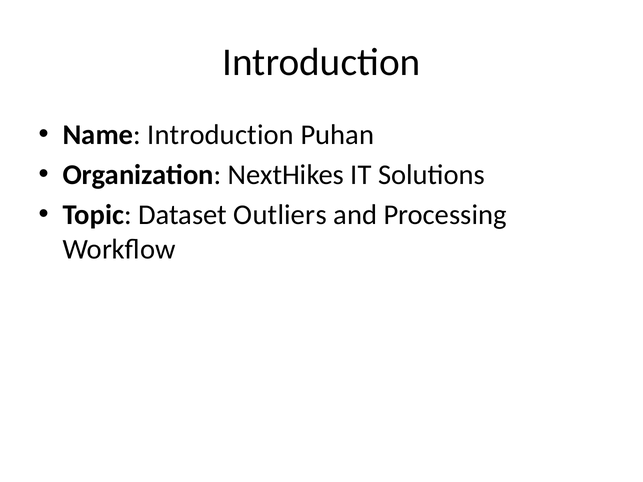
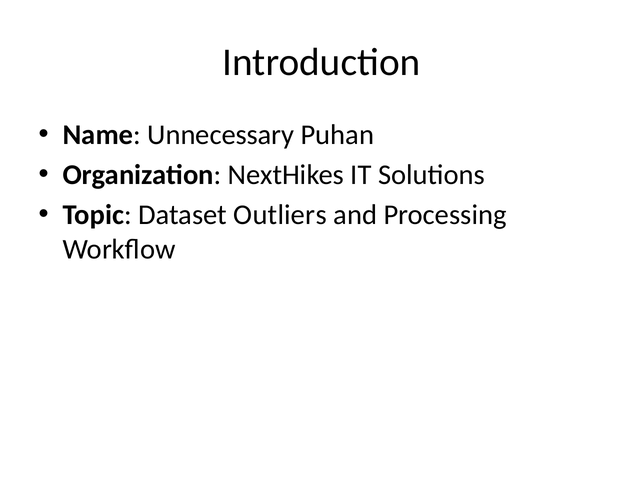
Name Introduction: Introduction -> Unnecessary (221, 135)
